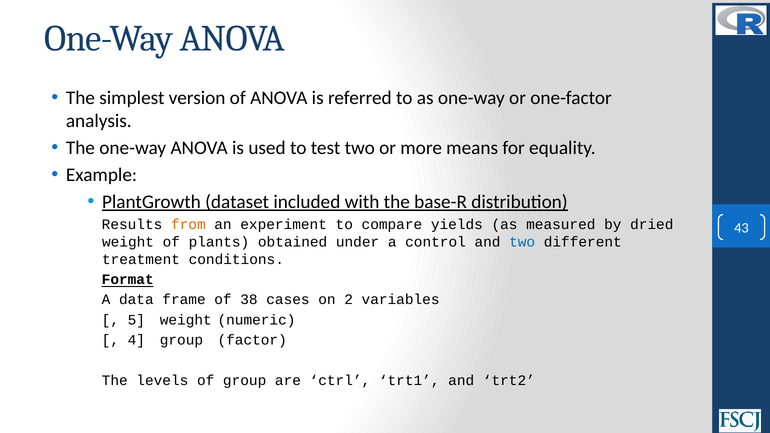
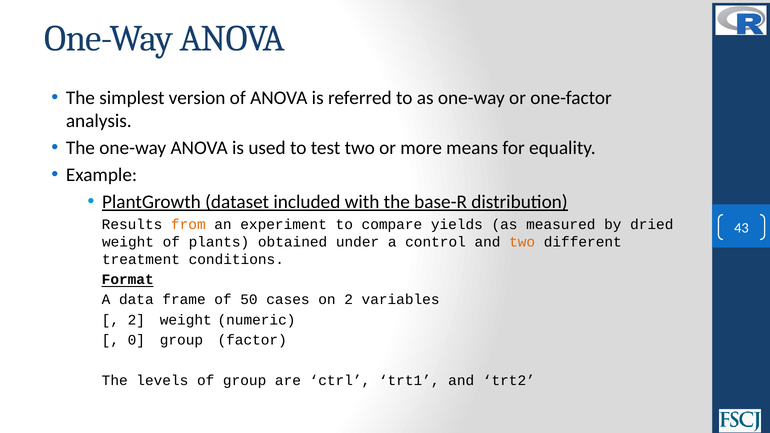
two colour: blue -> orange (522, 242)
38: 38 -> 50 (249, 300)
5: 5 -> 2 (136, 320)
4: 4 -> 0 (136, 340)
